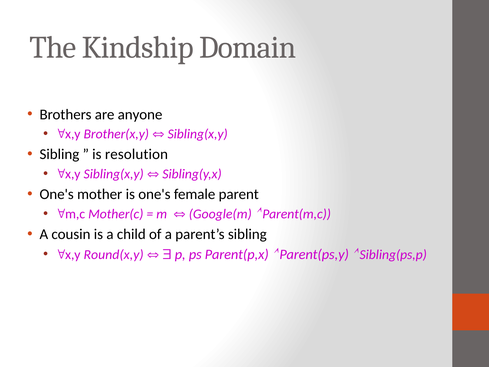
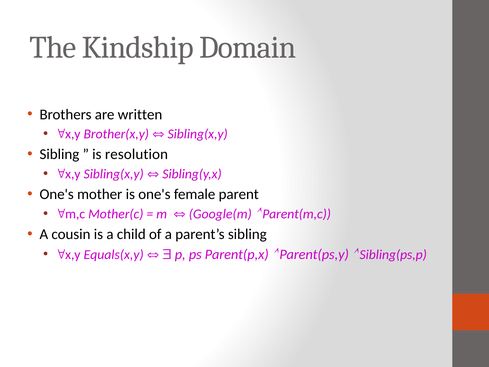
anyone: anyone -> written (140, 114)
Round(x,y: Round(x,y -> Equals(x,y (114, 255)
